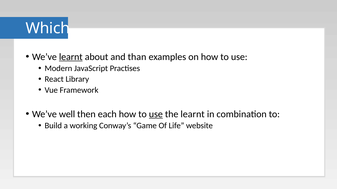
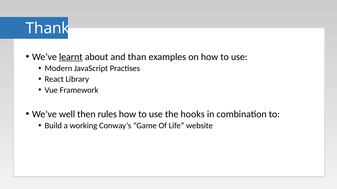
Which: Which -> Thank (48, 28)
each: each -> rules (107, 114)
use underline: present -> none (156, 114)
the learnt: learnt -> hooks (193, 114)
